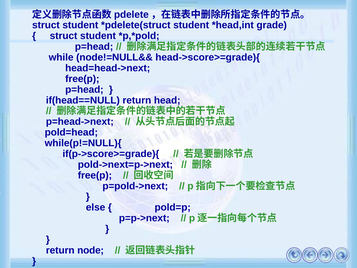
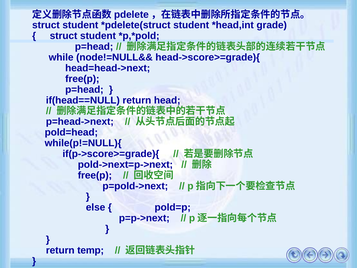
node: node -> temp (91, 250)
